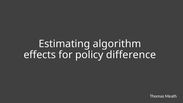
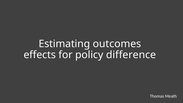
algorithm: algorithm -> outcomes (117, 44)
